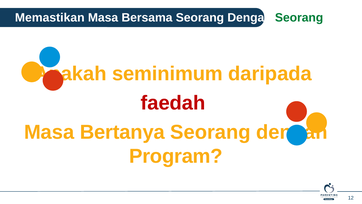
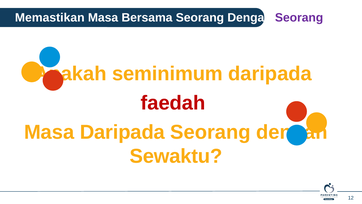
Seorang colour: green -> purple (299, 18)
Masa Bertanya: Bertanya -> Daripada (122, 132)
Program: Program -> Sewaktu (176, 156)
